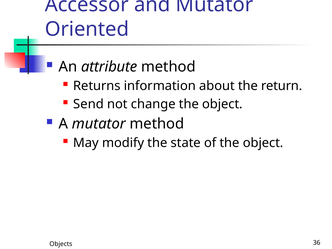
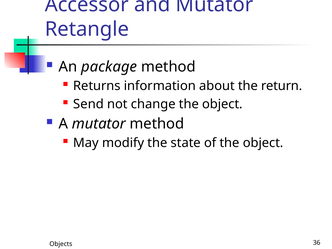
Oriented: Oriented -> Retangle (87, 29)
attribute: attribute -> package (109, 67)
